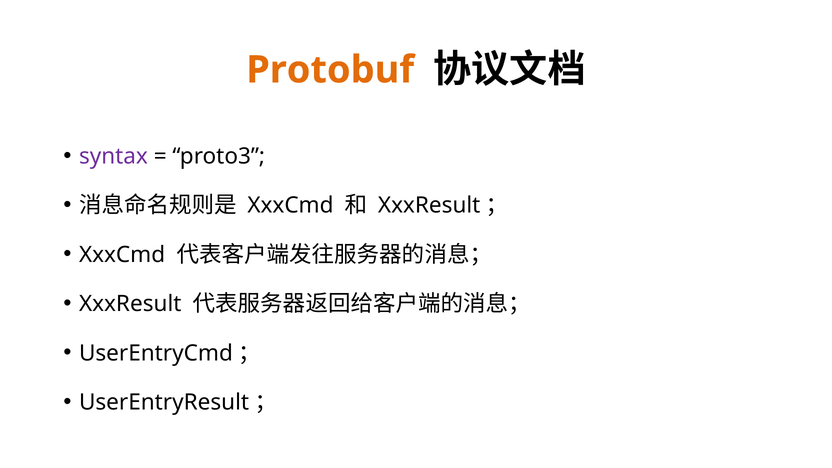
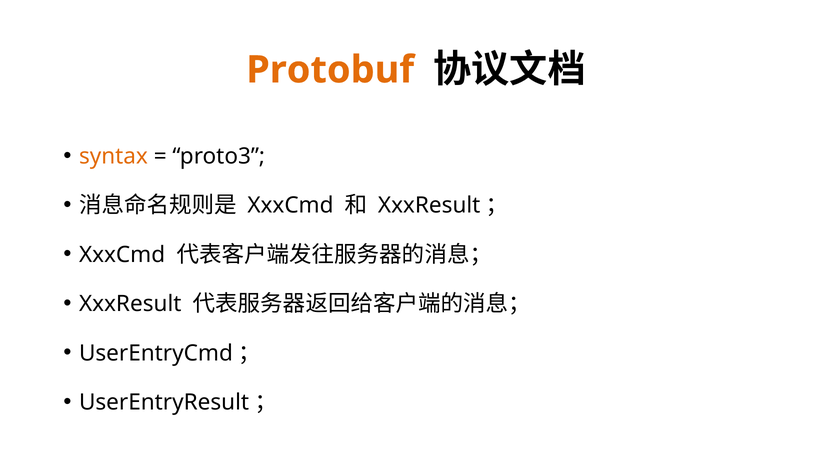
syntax colour: purple -> orange (113, 156)
